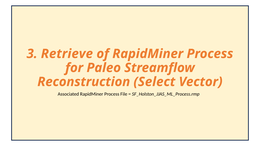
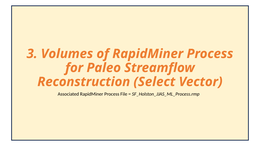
Retrieve: Retrieve -> Volumes (67, 54)
